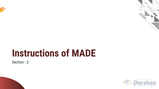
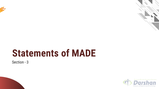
Instructions: Instructions -> Statements (35, 54)
